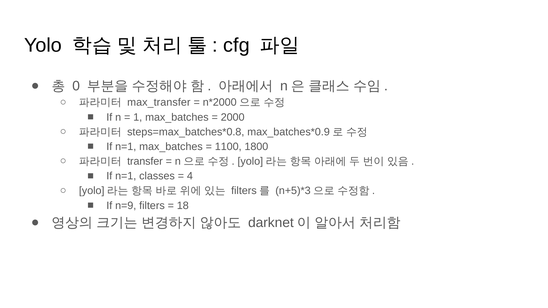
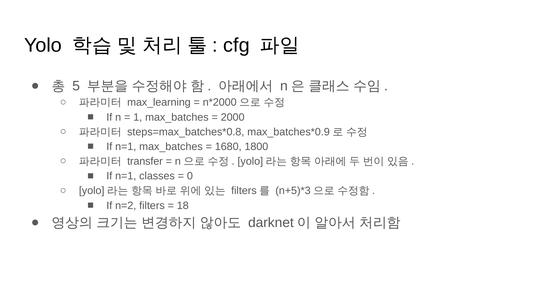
0: 0 -> 5 (76, 86)
max_transfer: max_transfer -> max_learning (159, 103)
1100: 1100 -> 1680 (228, 147)
4: 4 -> 0 (190, 176)
n=9: n=9 -> n=2 (126, 206)
